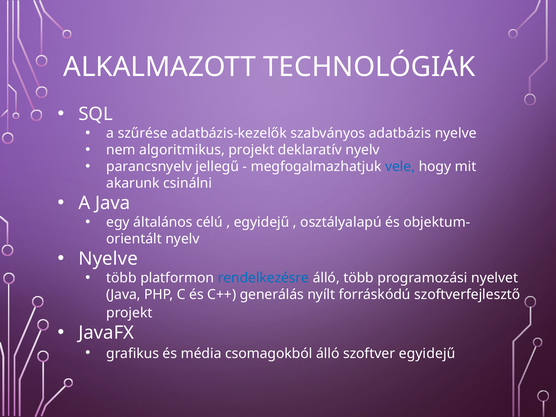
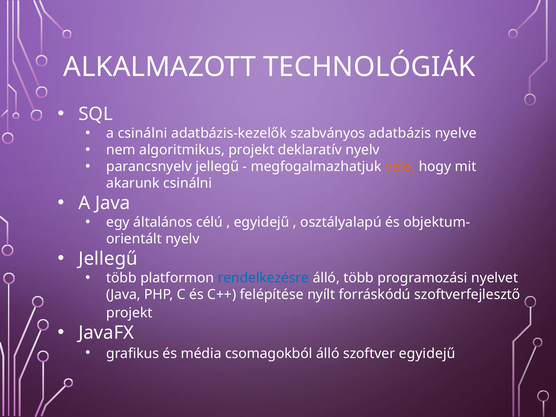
a szűrése: szűrése -> csinálni (143, 133)
vele colour: blue -> orange (400, 167)
Nyelve: Nyelve -> Jellegű (108, 259)
generálás: generálás -> felépítése (272, 295)
